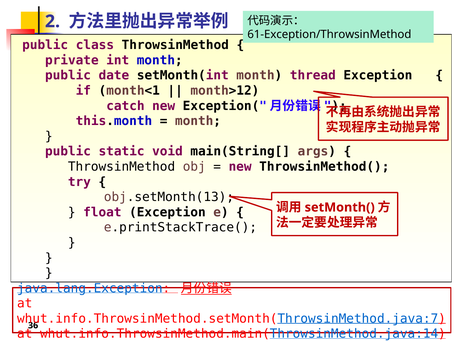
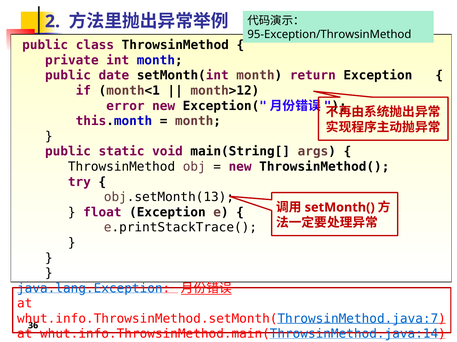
61-Exception/ThrowsinMethod: 61-Exception/ThrowsinMethod -> 95-Exception/ThrowsinMethod (329, 35)
thread: thread -> return (313, 76)
catch: catch -> error (125, 106)
